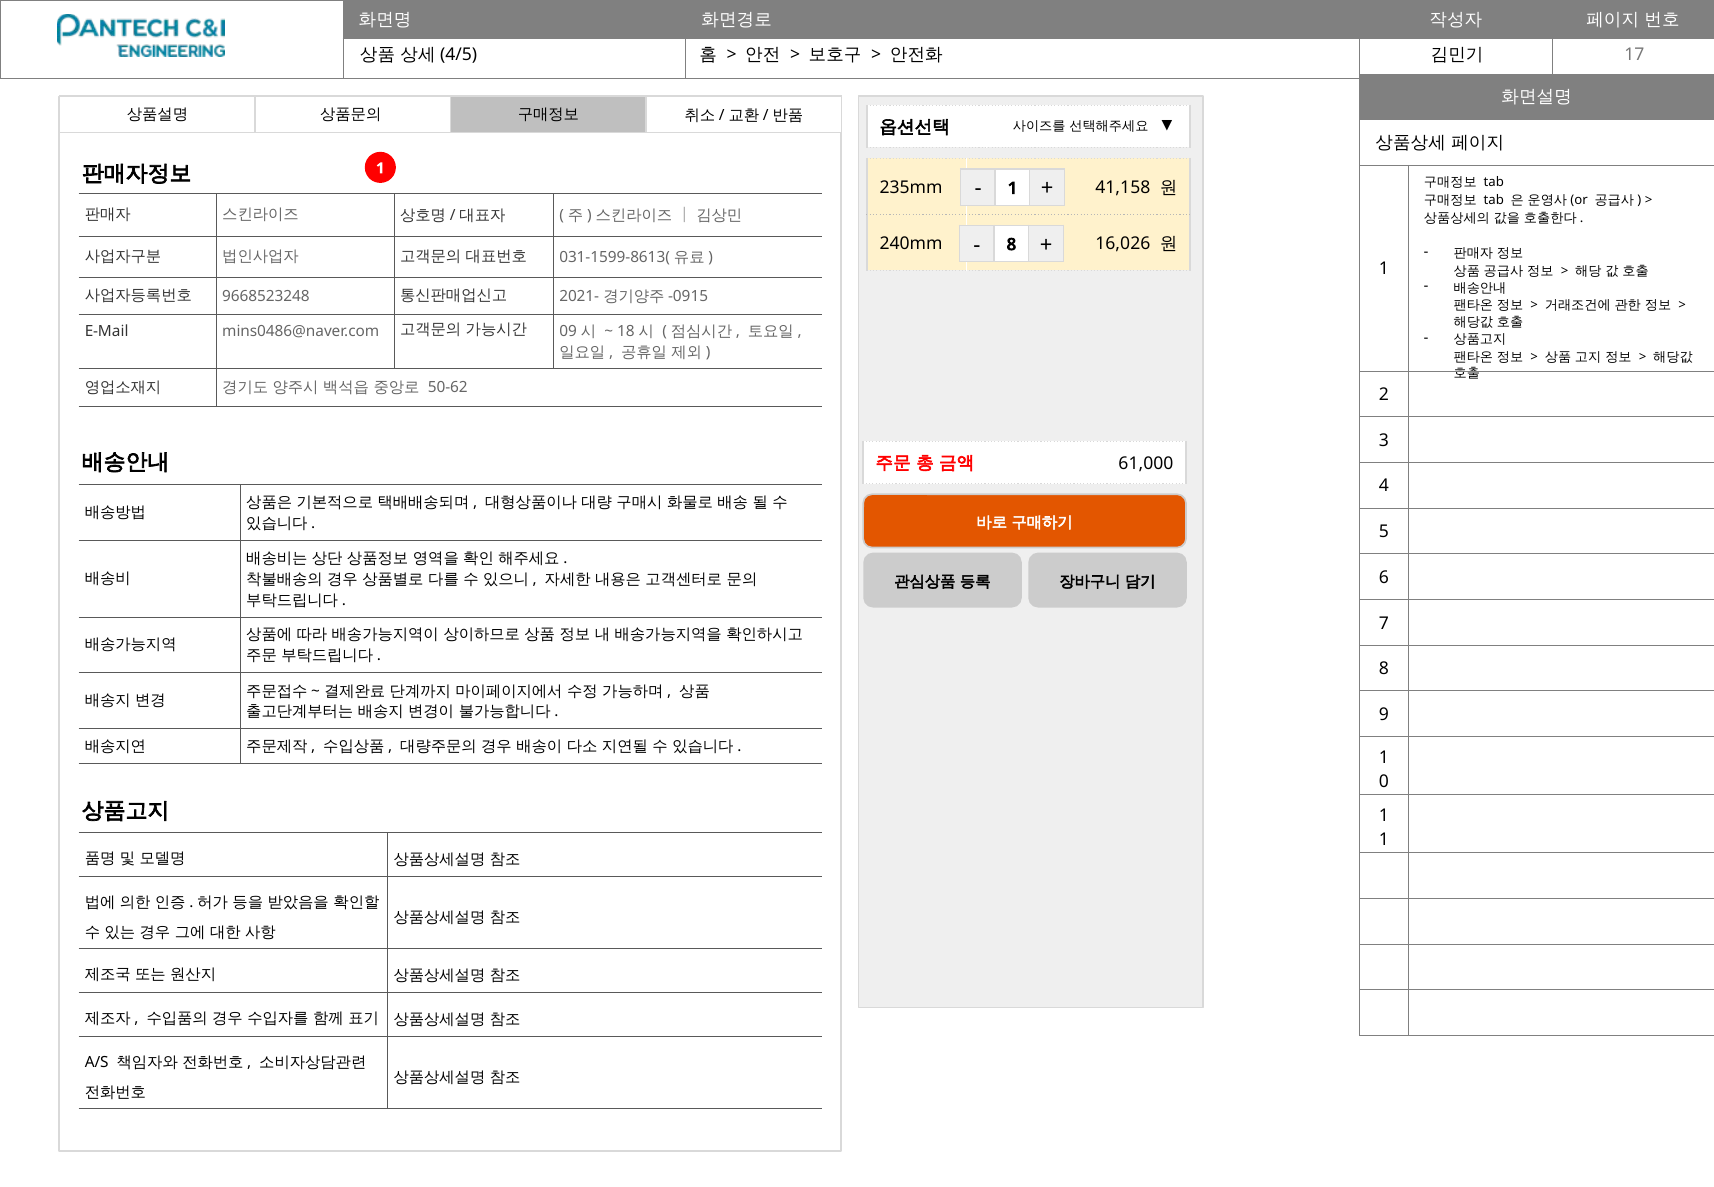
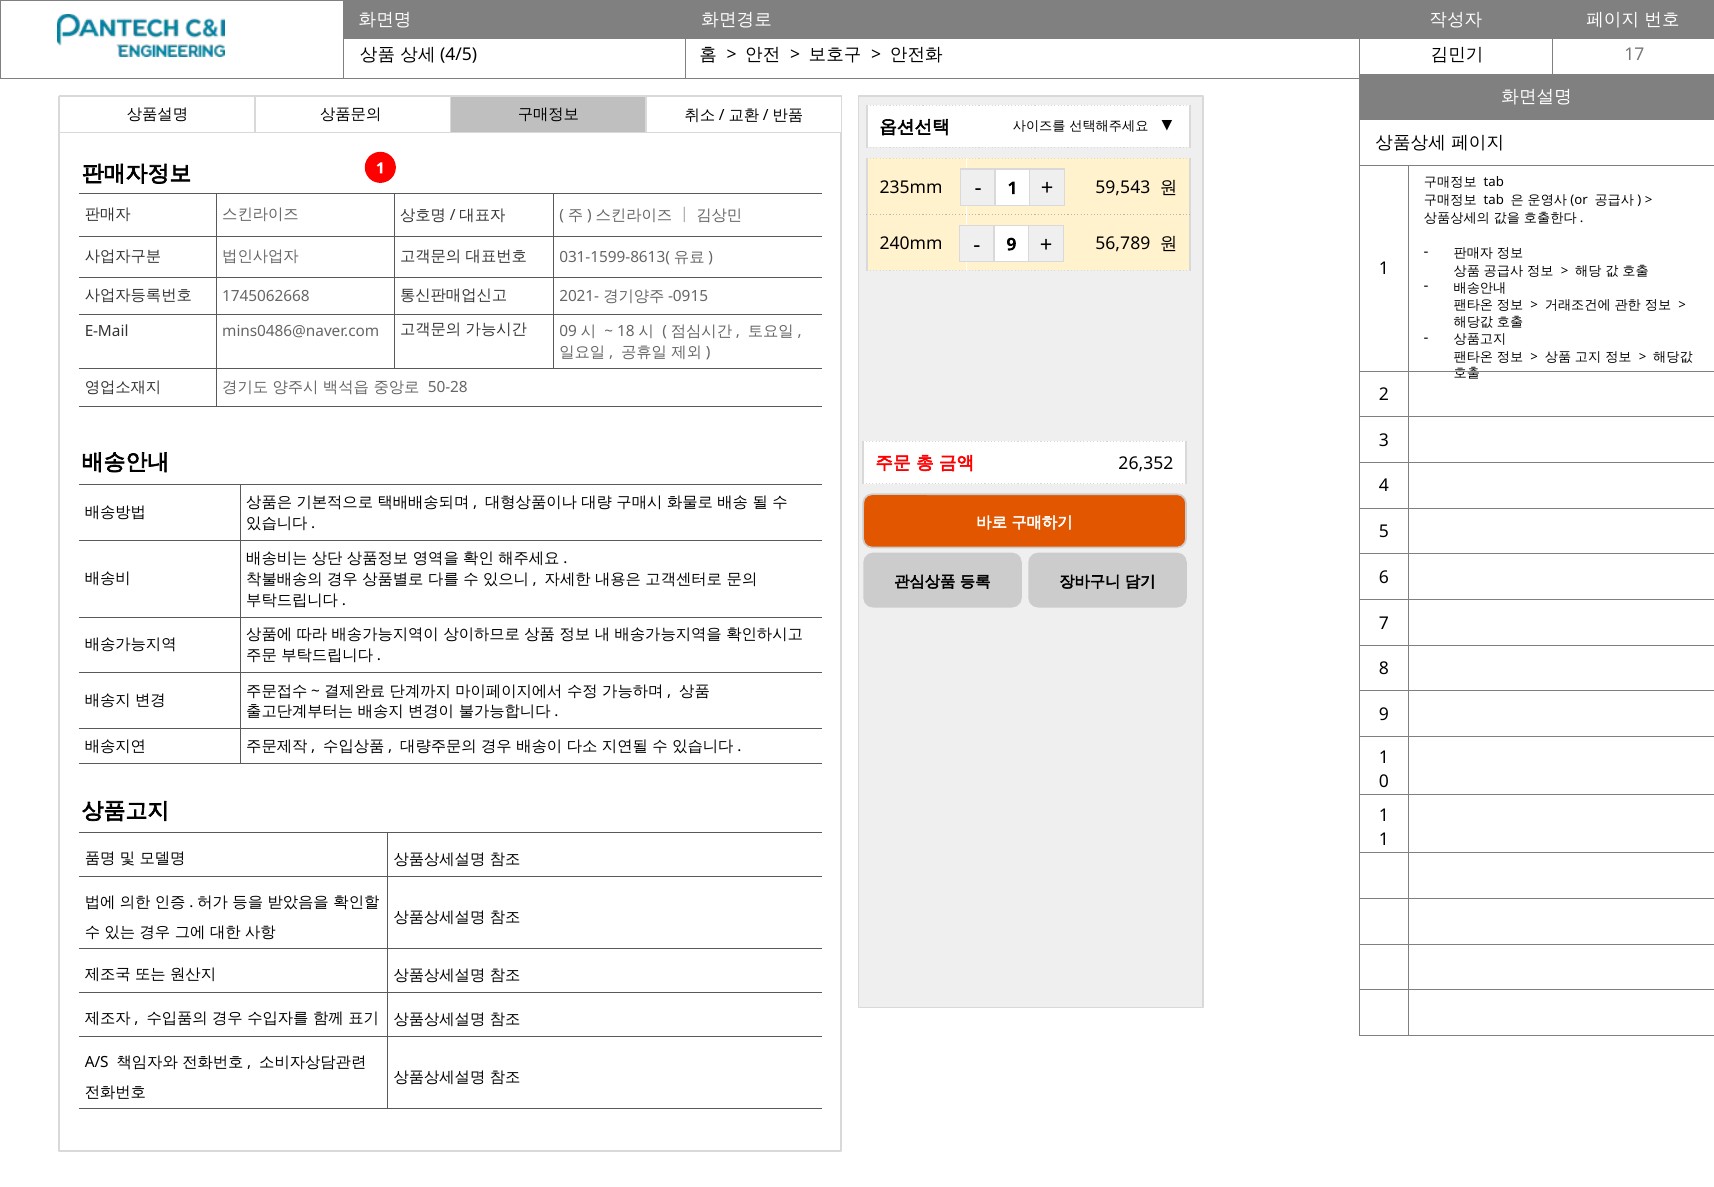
41,158: 41,158 -> 59,543 (1123, 187)
8: 8 -> 9 (1011, 244)
16,026: 16,026 -> 56,789 (1123, 244)
9668523248: 9668523248 -> 1745062668 (266, 296)
50-62: 50-62 -> 50-28 (448, 388)
61,000: 61,000 -> 26,352 (1146, 463)
